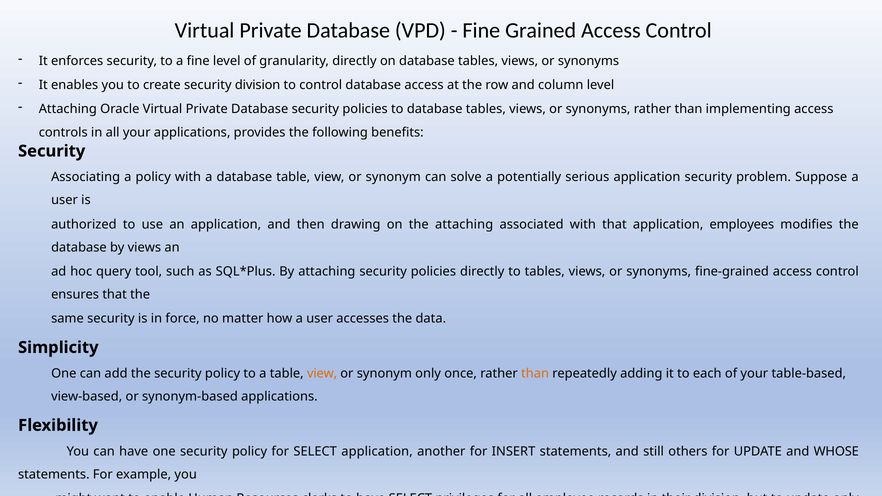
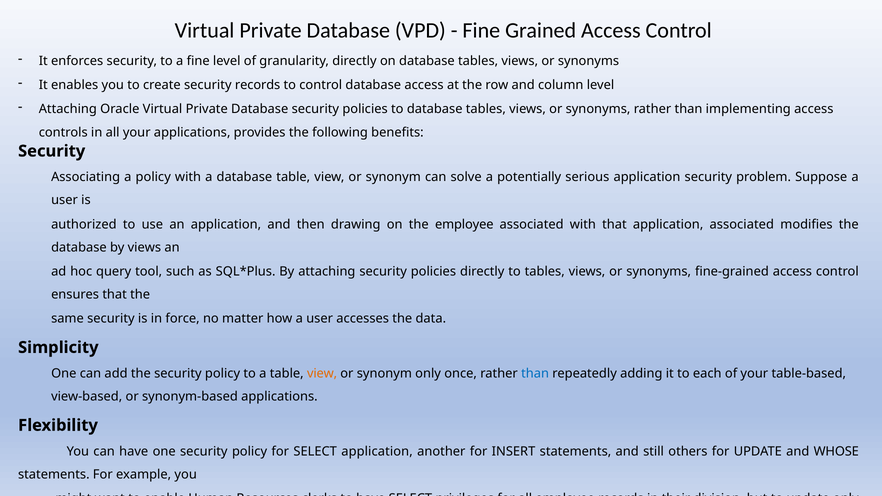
security division: division -> records (258, 85)
the attaching: attaching -> employee (464, 224)
application employees: employees -> associated (742, 224)
than colour: orange -> blue (535, 374)
